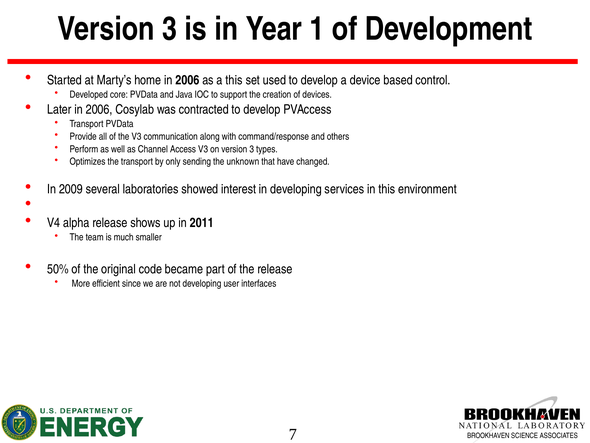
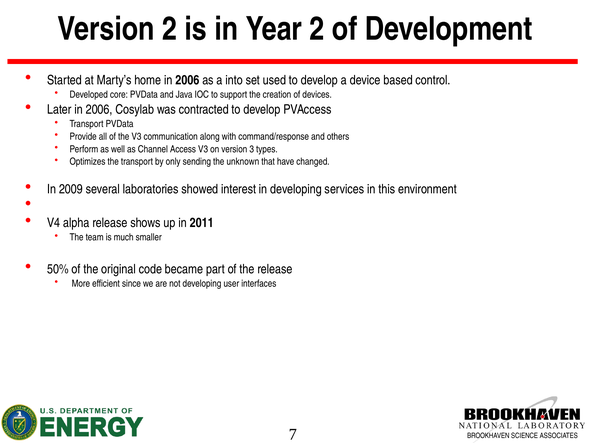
3: 3 -> 2 (170, 29)
Year 1: 1 -> 2 (317, 29)
a this: this -> into (234, 80)
